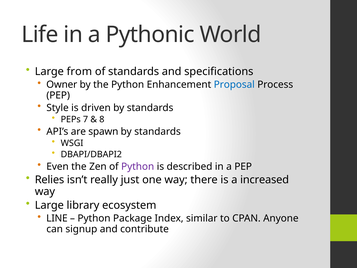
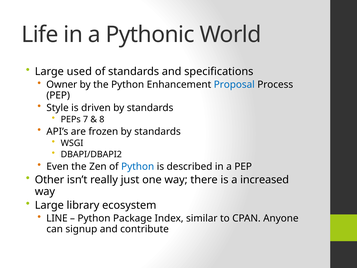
from: from -> used (79, 72)
spawn: spawn -> frozen (103, 131)
Python colour: purple -> blue (138, 166)
Relies: Relies -> Other (50, 180)
